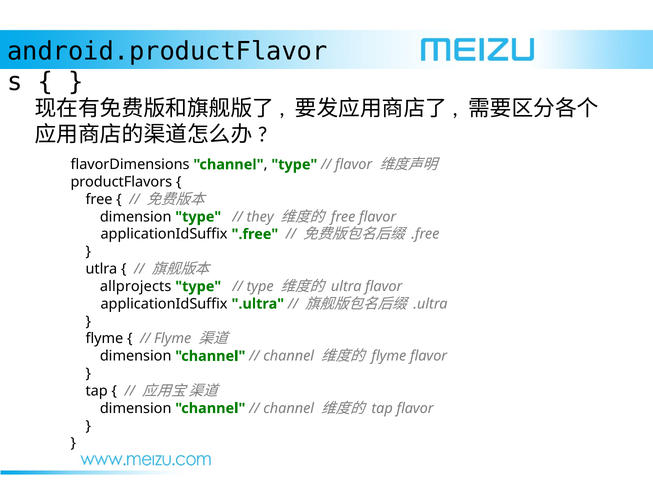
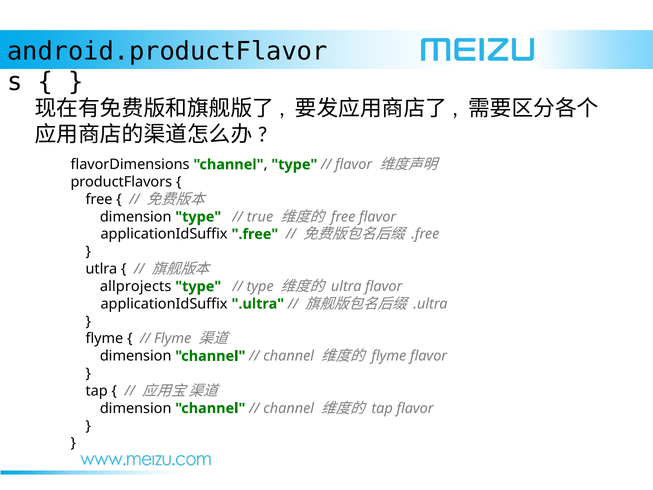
they: they -> true (260, 217)
